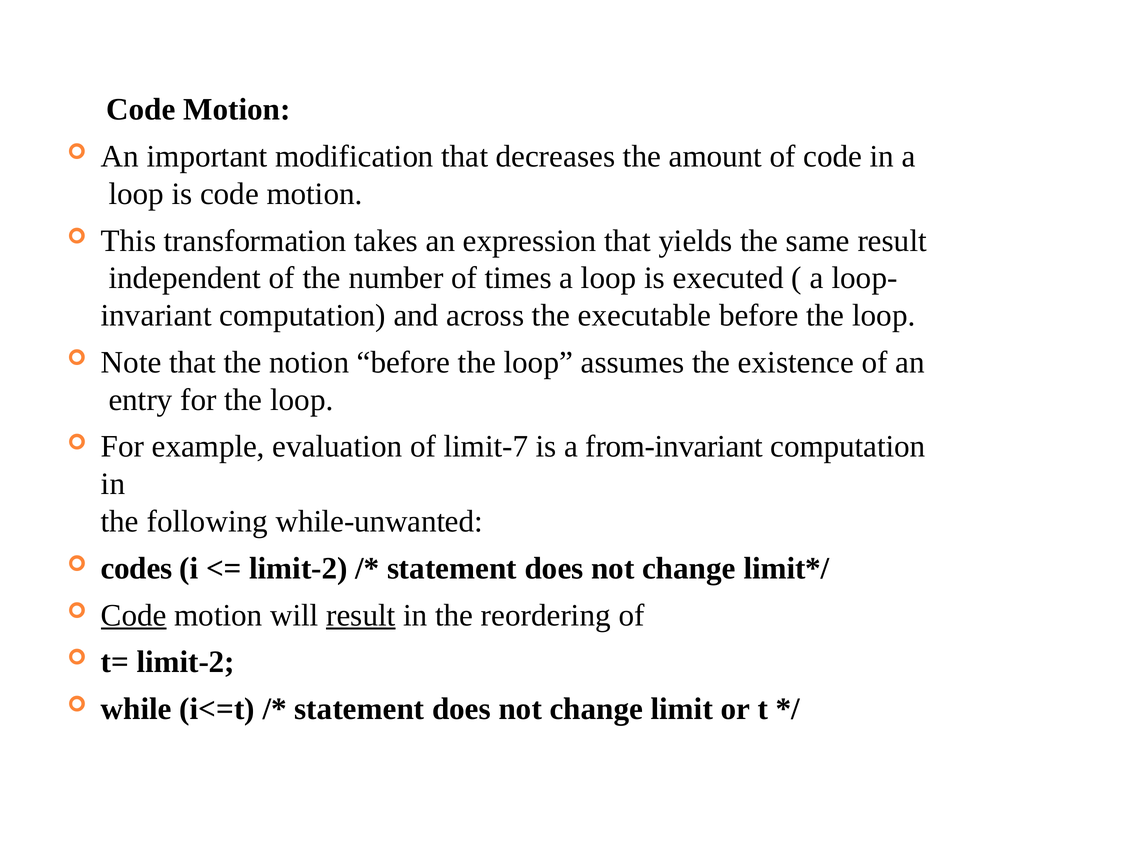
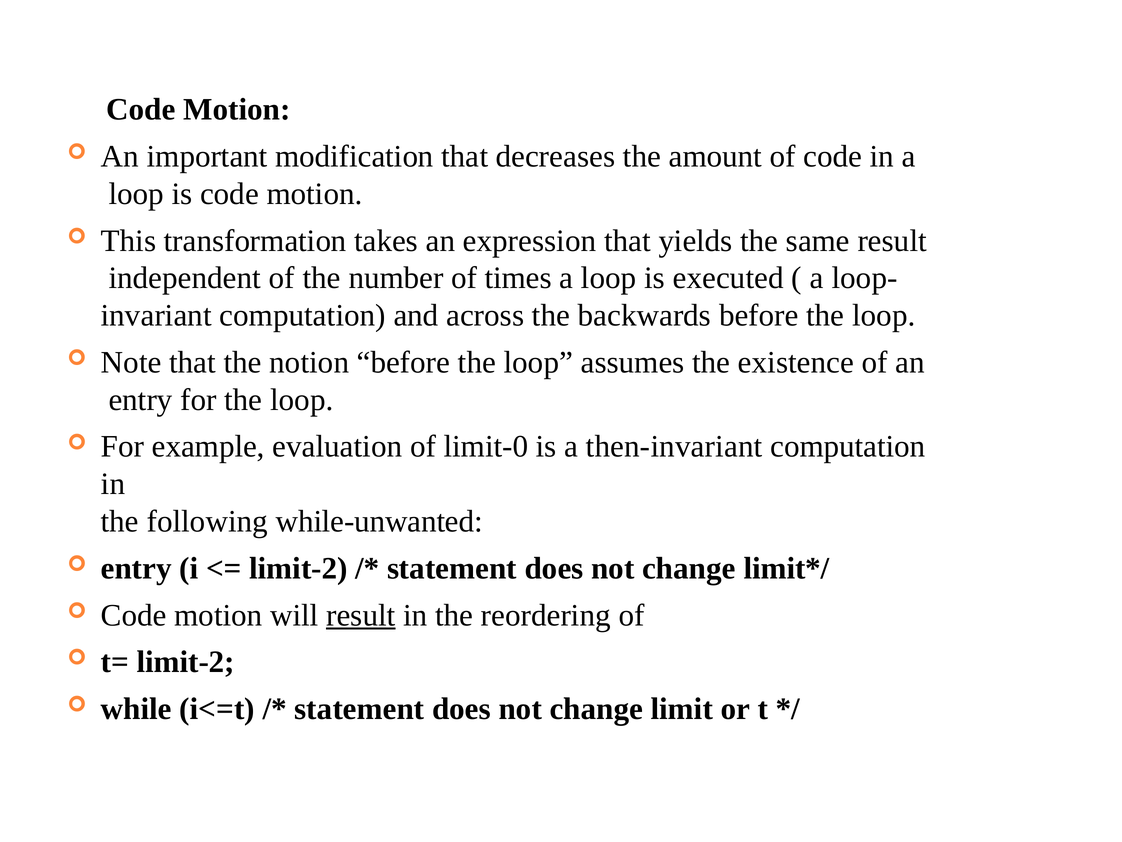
executable: executable -> backwards (644, 315)
limit-7: limit-7 -> limit-0 (486, 446)
from-invariant: from-invariant -> then-invariant (674, 446)
codes: codes -> entry (136, 568)
Code underline: present -> none (134, 615)
